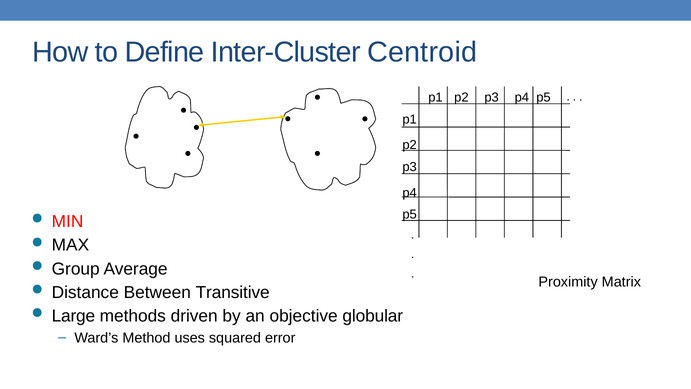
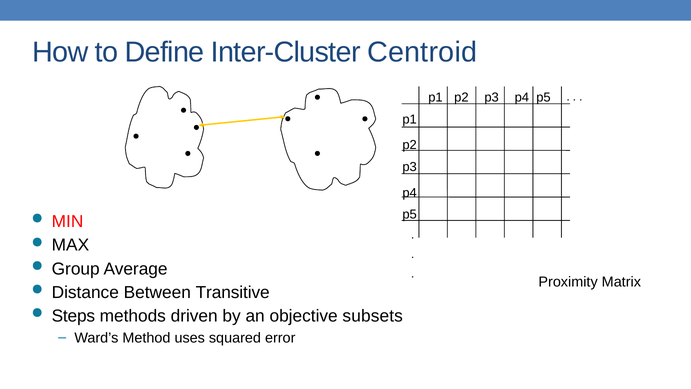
Large: Large -> Steps (73, 316)
globular: globular -> subsets (373, 316)
